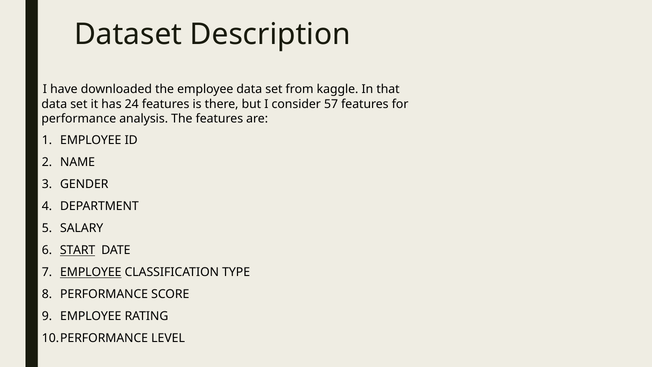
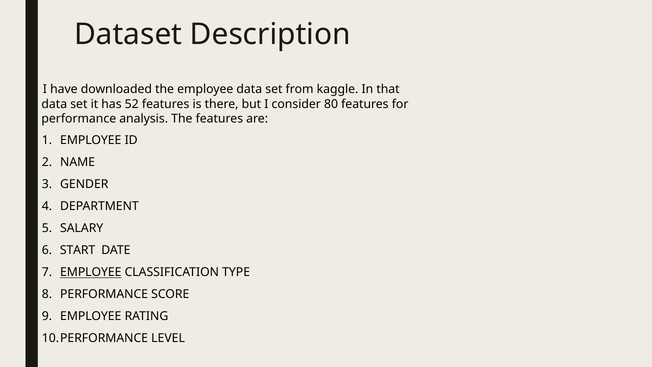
24: 24 -> 52 (132, 104)
57: 57 -> 80 (331, 104)
START underline: present -> none (78, 250)
